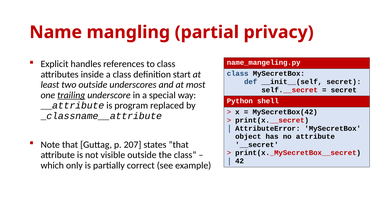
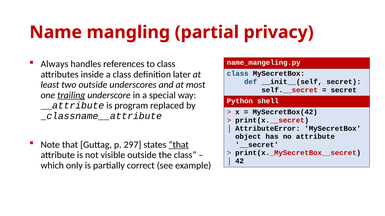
Explicit: Explicit -> Always (54, 64)
start: start -> later (182, 75)
207: 207 -> 297 (133, 145)
”that underline: none -> present (179, 145)
